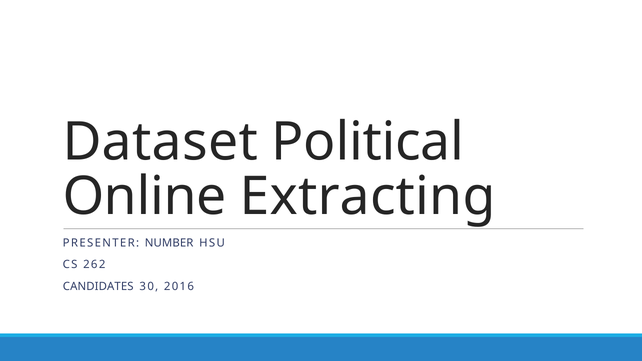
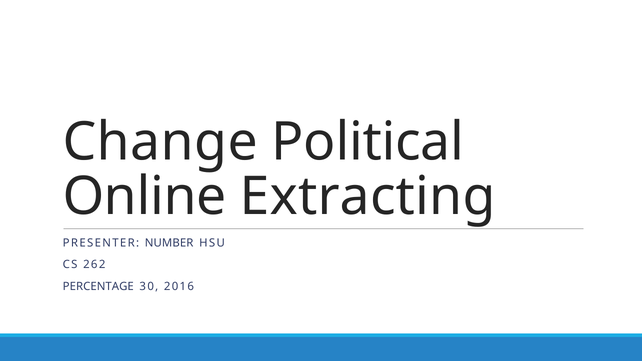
Dataset: Dataset -> Change (160, 142)
CANDIDATES: CANDIDATES -> PERCENTAGE (98, 286)
